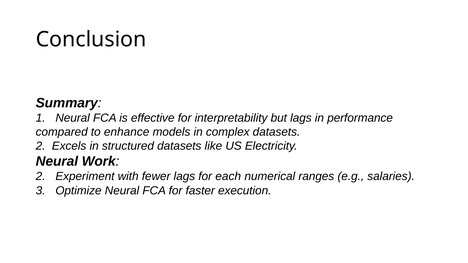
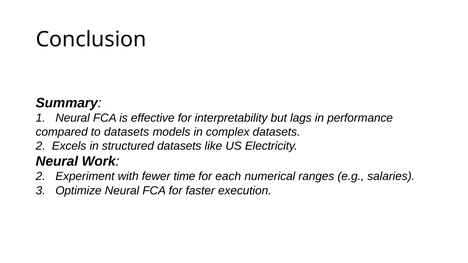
to enhance: enhance -> datasets (127, 132)
fewer lags: lags -> time (184, 177)
